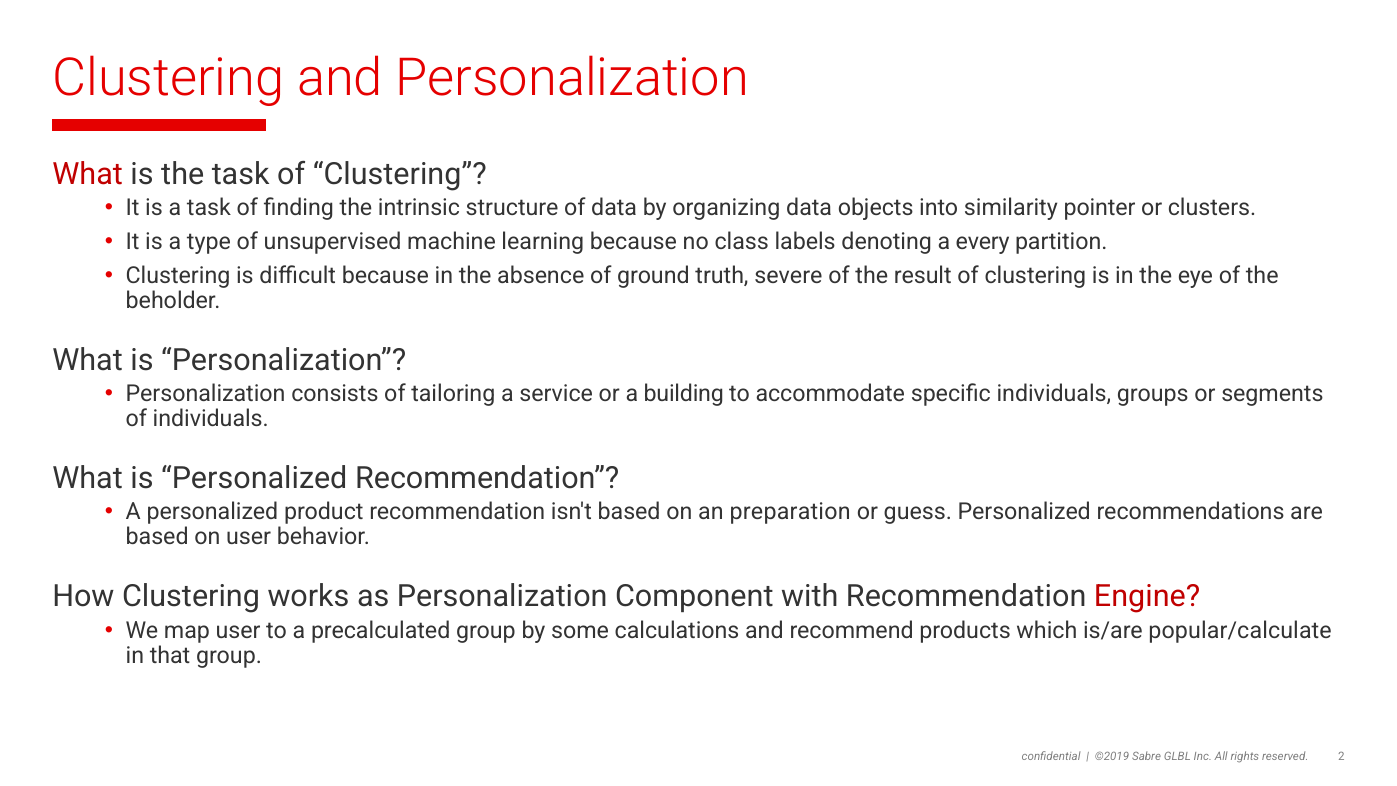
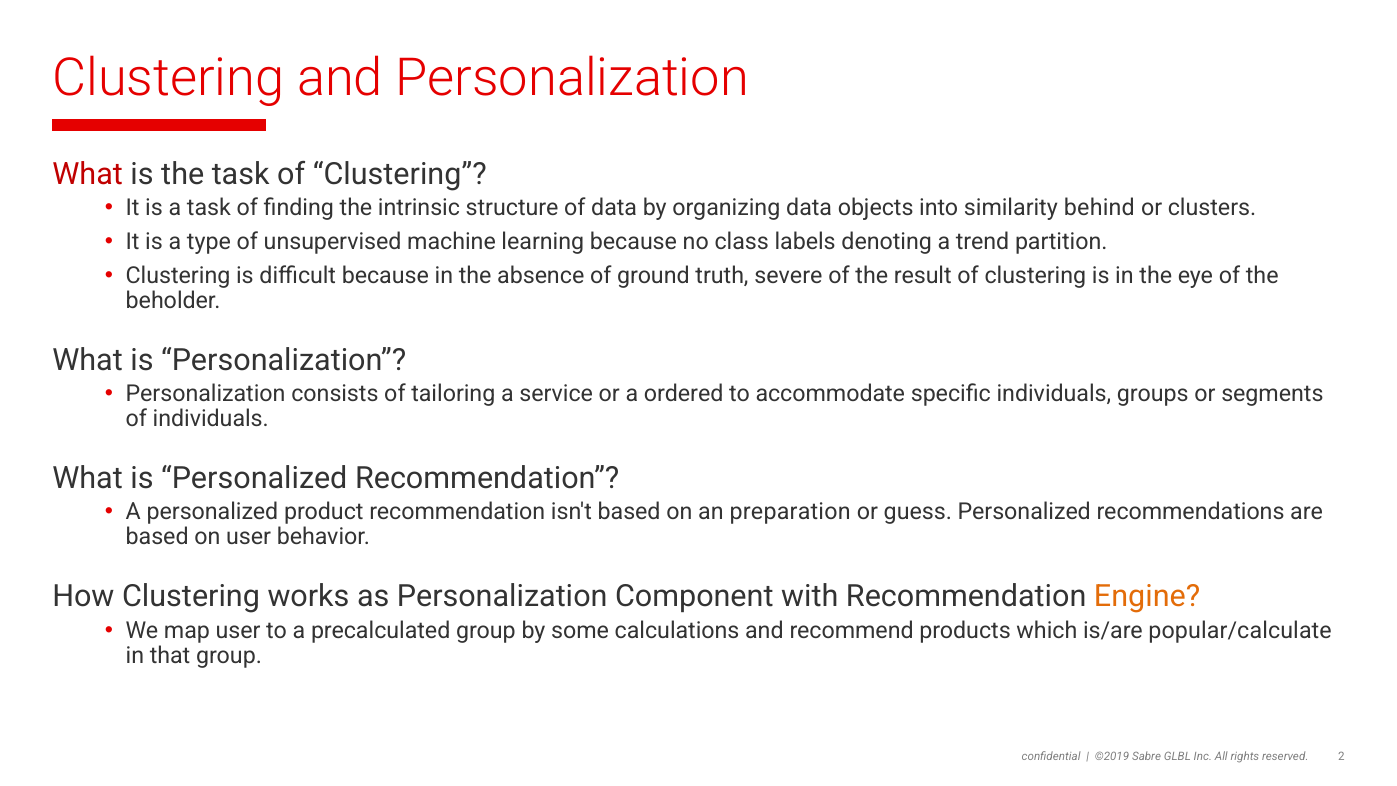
pointer: pointer -> behind (1099, 208)
every: every -> trend (983, 242)
building: building -> ordered (684, 394)
Engine colour: red -> orange (1147, 597)
